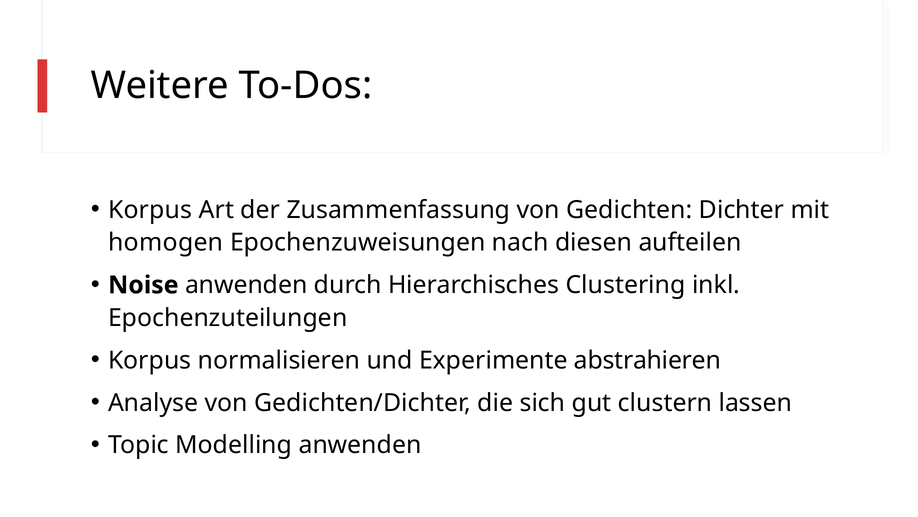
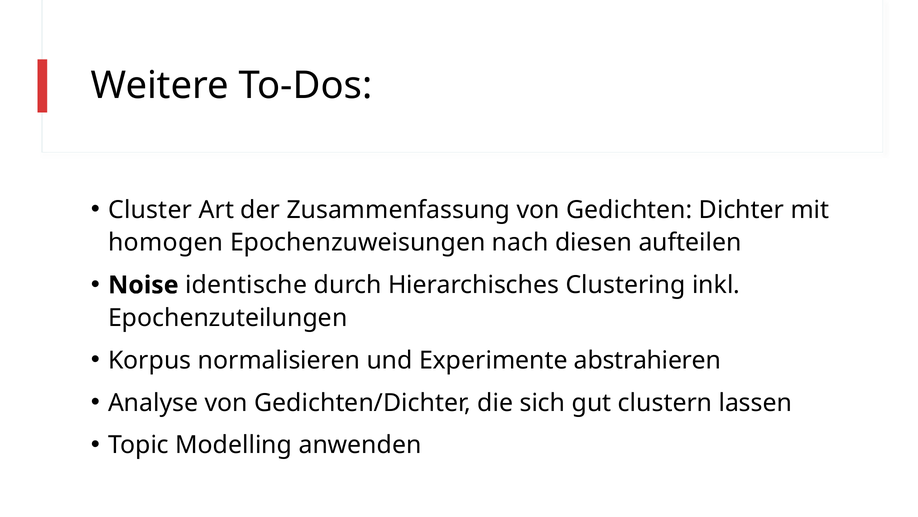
Korpus: Korpus -> Cluster (150, 210)
Noise anwenden: anwenden -> identische (246, 285)
